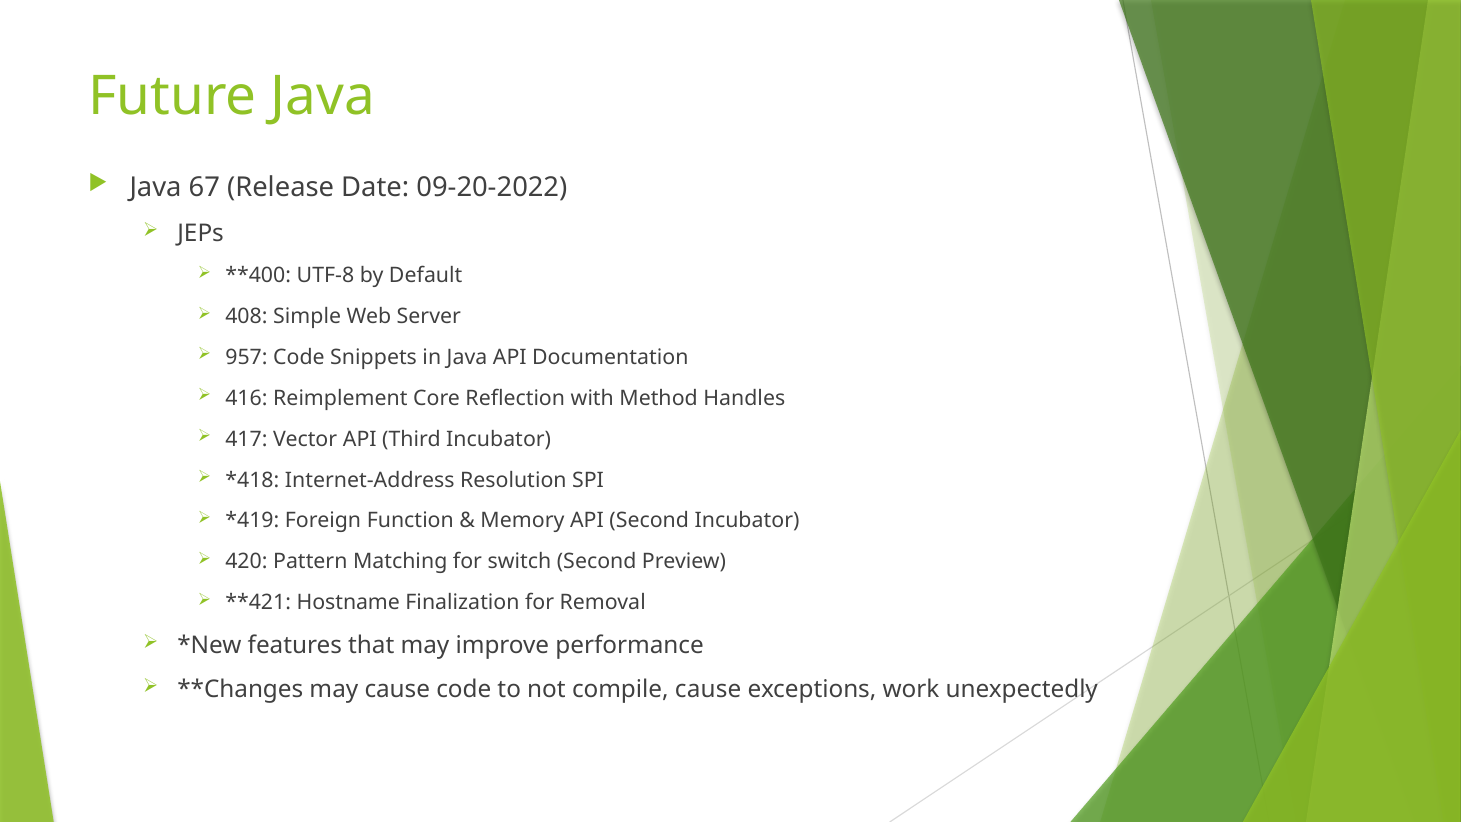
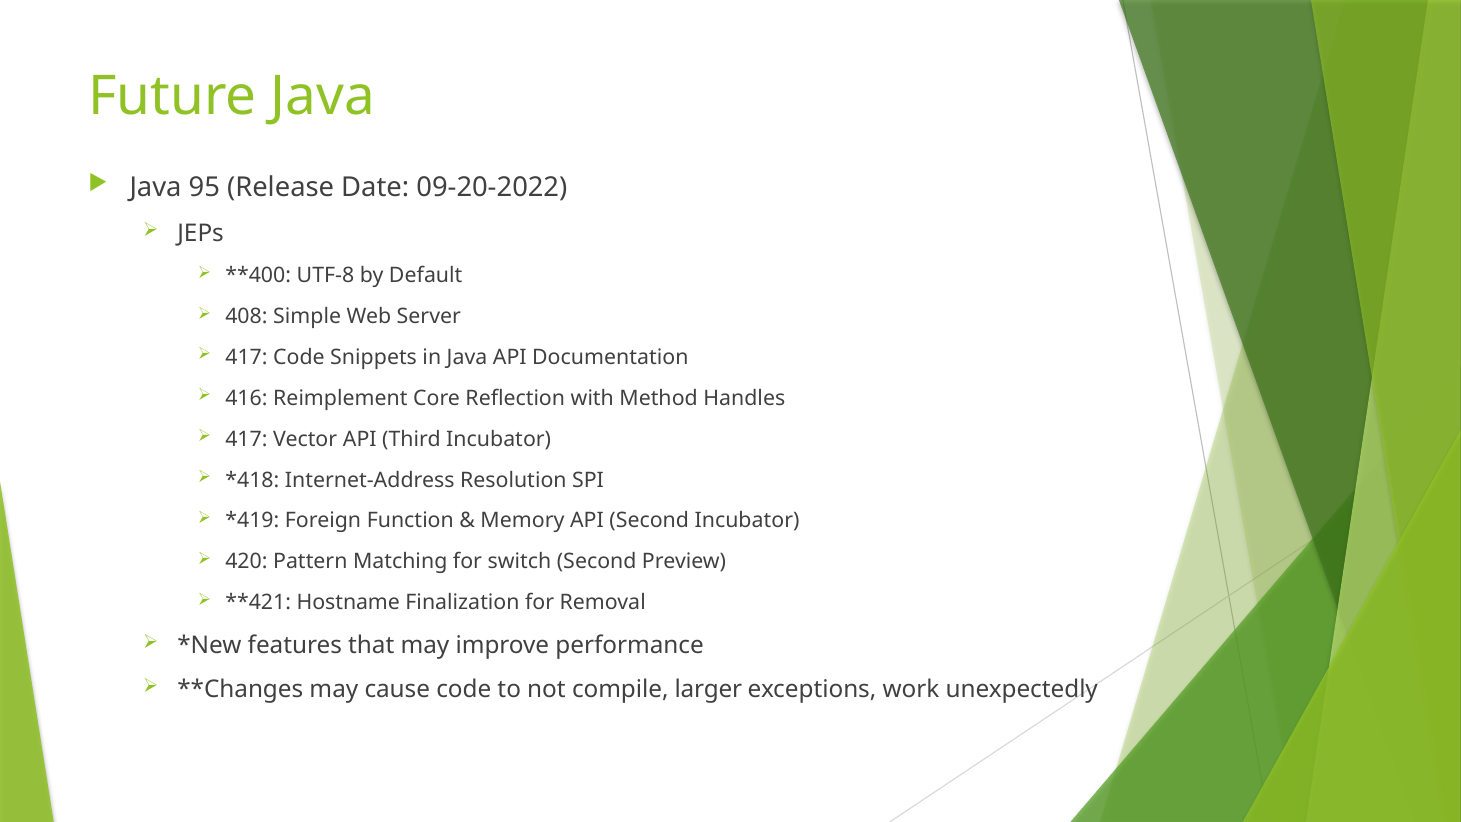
67: 67 -> 95 (204, 187)
957: 957 -> 417 (246, 357)
compile cause: cause -> larger (708, 690)
